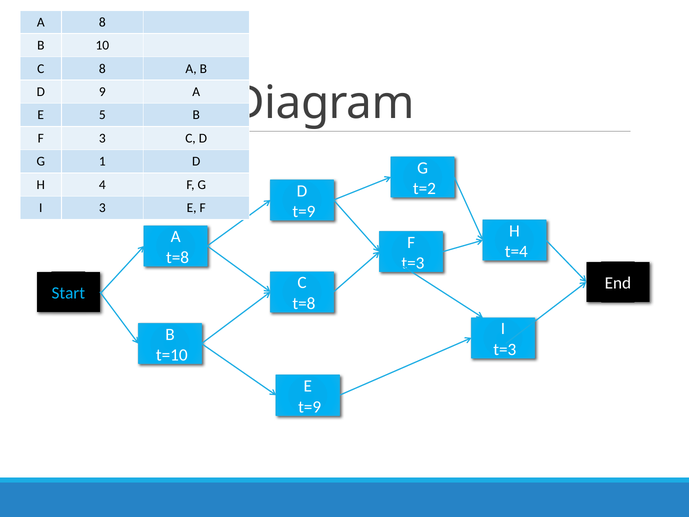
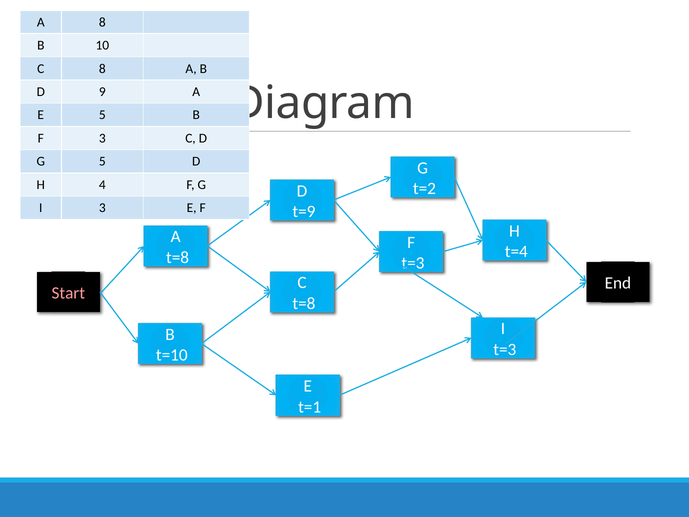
G 1: 1 -> 5 (102, 161)
Start colour: light blue -> pink (68, 293)
t=9: t=9 -> t=1 (310, 407)
